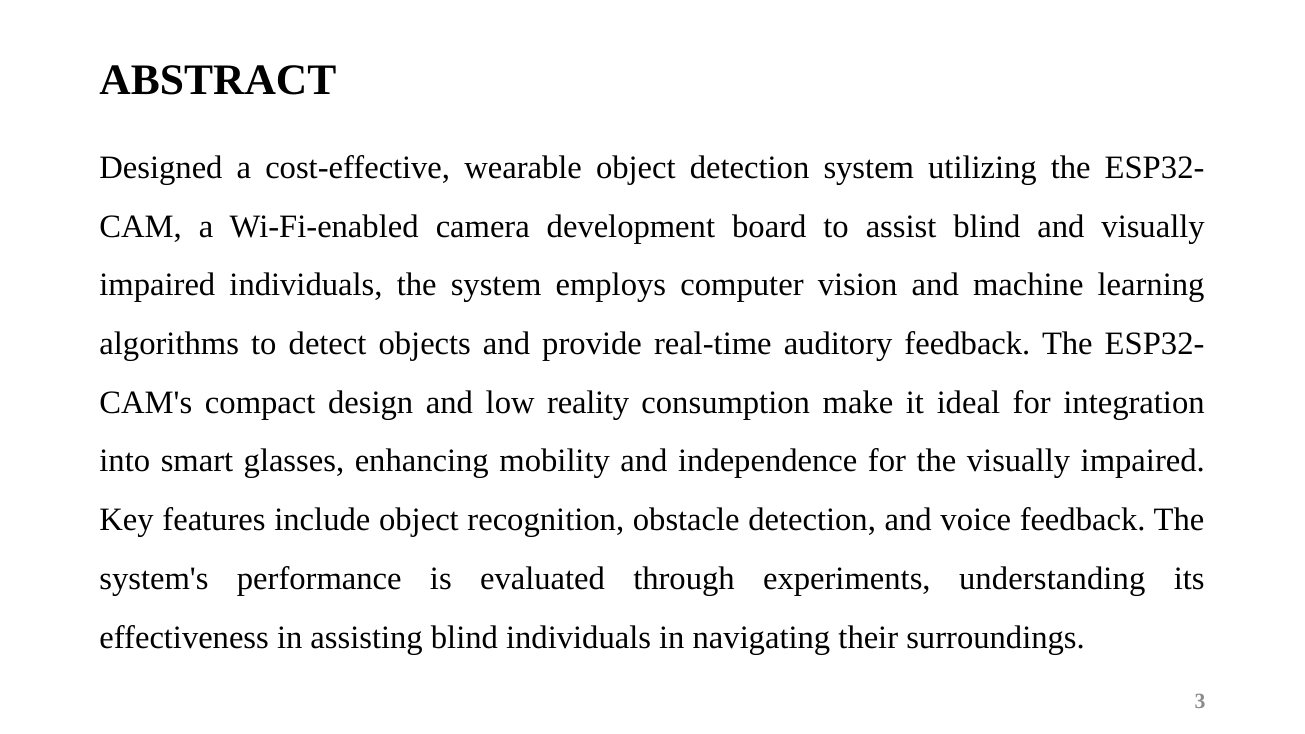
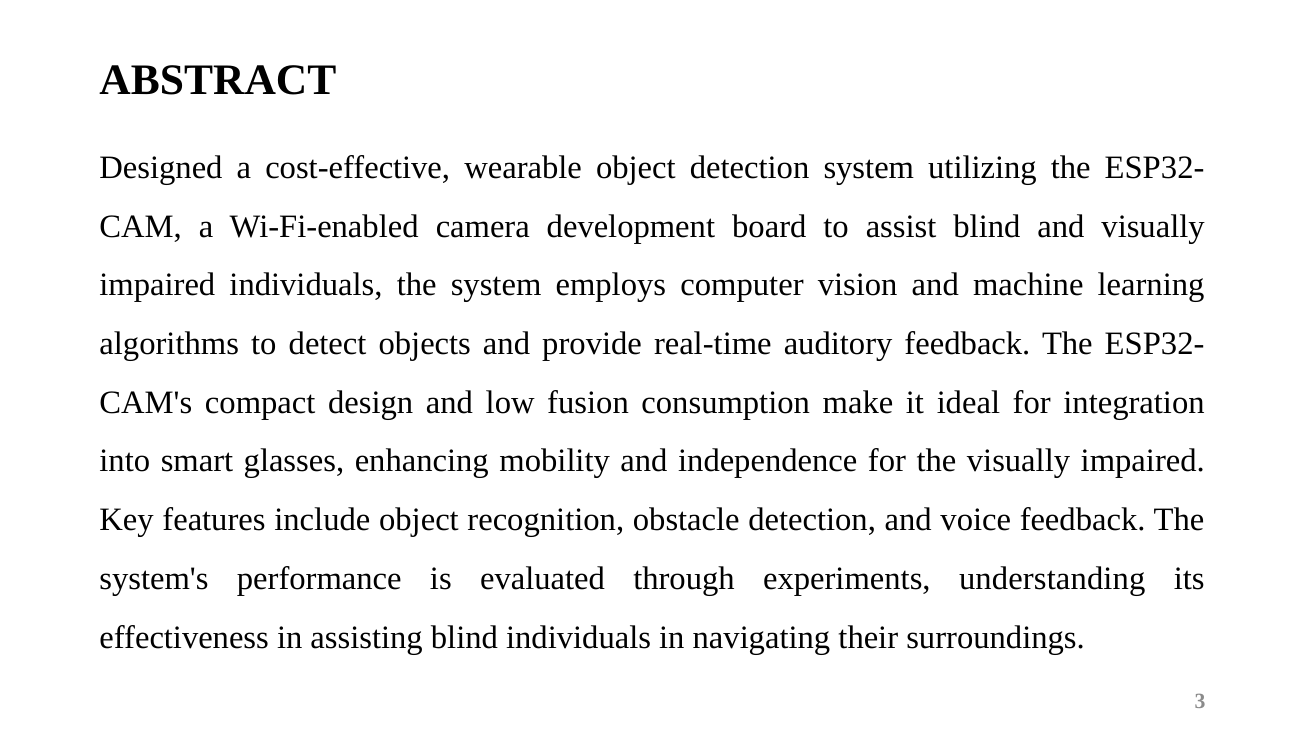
reality: reality -> fusion (588, 402)
